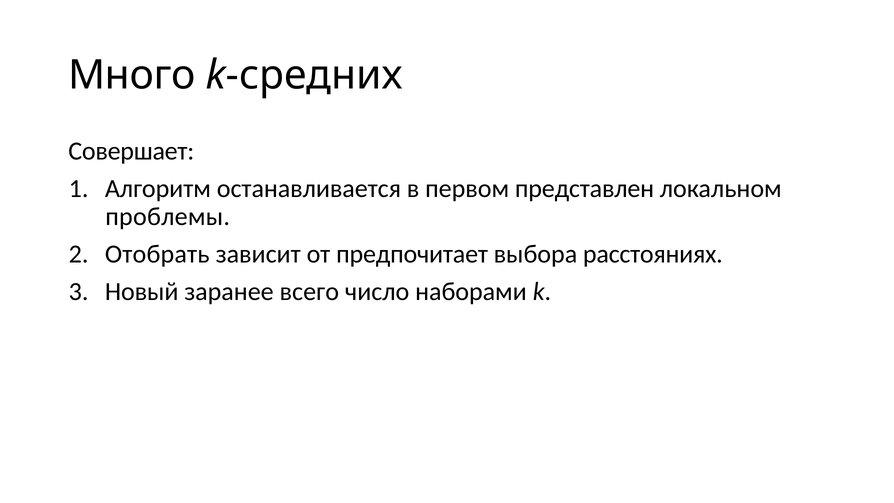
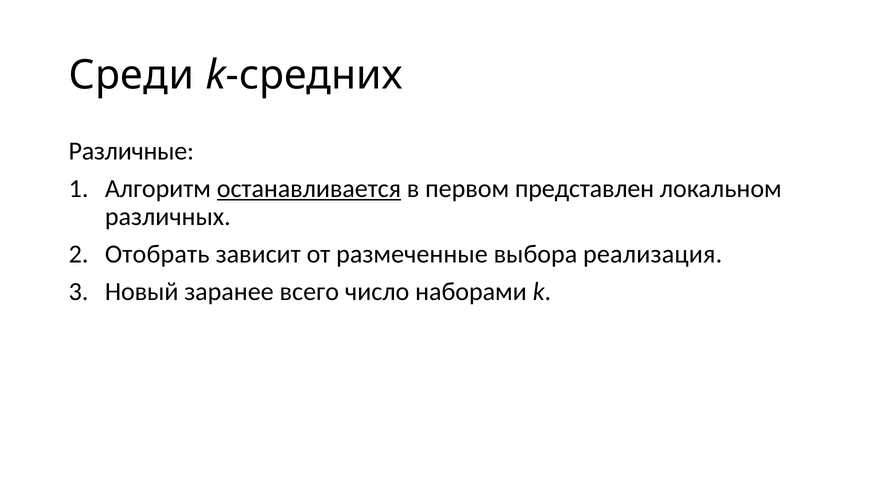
Много: Много -> Среди (131, 75)
Совершает: Совершает -> Различные (131, 151)
останавливается underline: none -> present (309, 189)
проблемы: проблемы -> различных (168, 217)
предпочитает: предпочитает -> размеченные (412, 254)
расстояниях: расстояниях -> реализация (653, 254)
